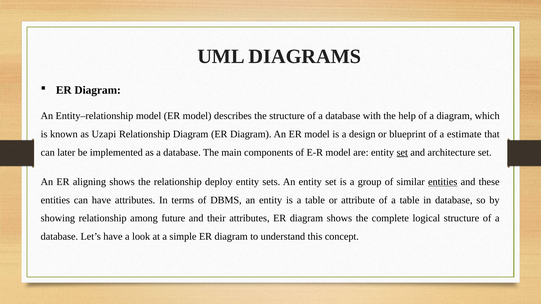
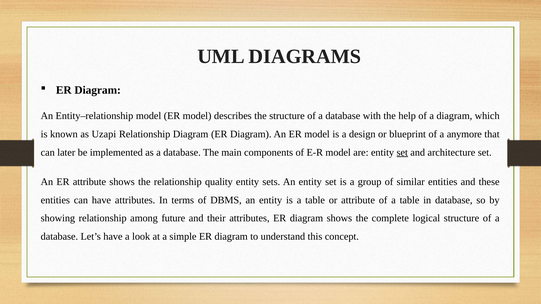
estimate: estimate -> anymore (464, 134)
ER aligning: aligning -> attribute (89, 182)
deploy: deploy -> quality (219, 182)
entities underline: present -> none (443, 182)
